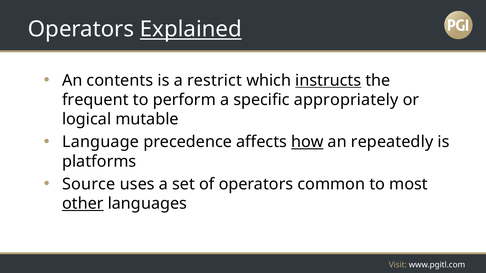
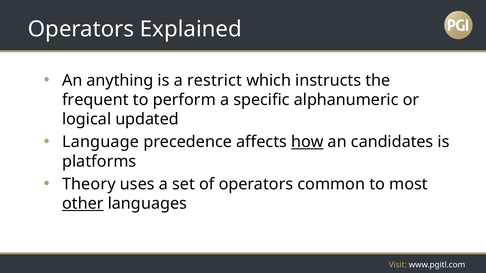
Explained underline: present -> none (191, 29)
contents: contents -> anything (120, 80)
instructs underline: present -> none (328, 80)
appropriately: appropriately -> alphanumeric (346, 100)
mutable: mutable -> updated (147, 119)
repeatedly: repeatedly -> candidates (392, 142)
Source: Source -> Theory (89, 184)
